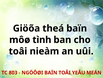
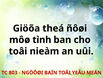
theá baïn: baïn -> ñôøi (77, 28)
